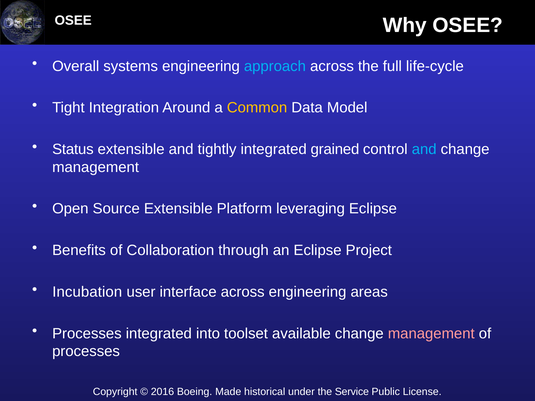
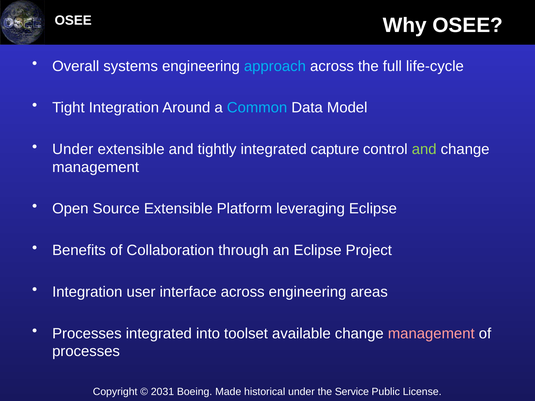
Common colour: yellow -> light blue (257, 108)
Status: Status -> Under (73, 149)
grained: grained -> capture (335, 149)
and colour: light blue -> light green (424, 149)
Incubation: Incubation -> Integration (87, 292)
2016: 2016 -> 2031 (162, 392)
